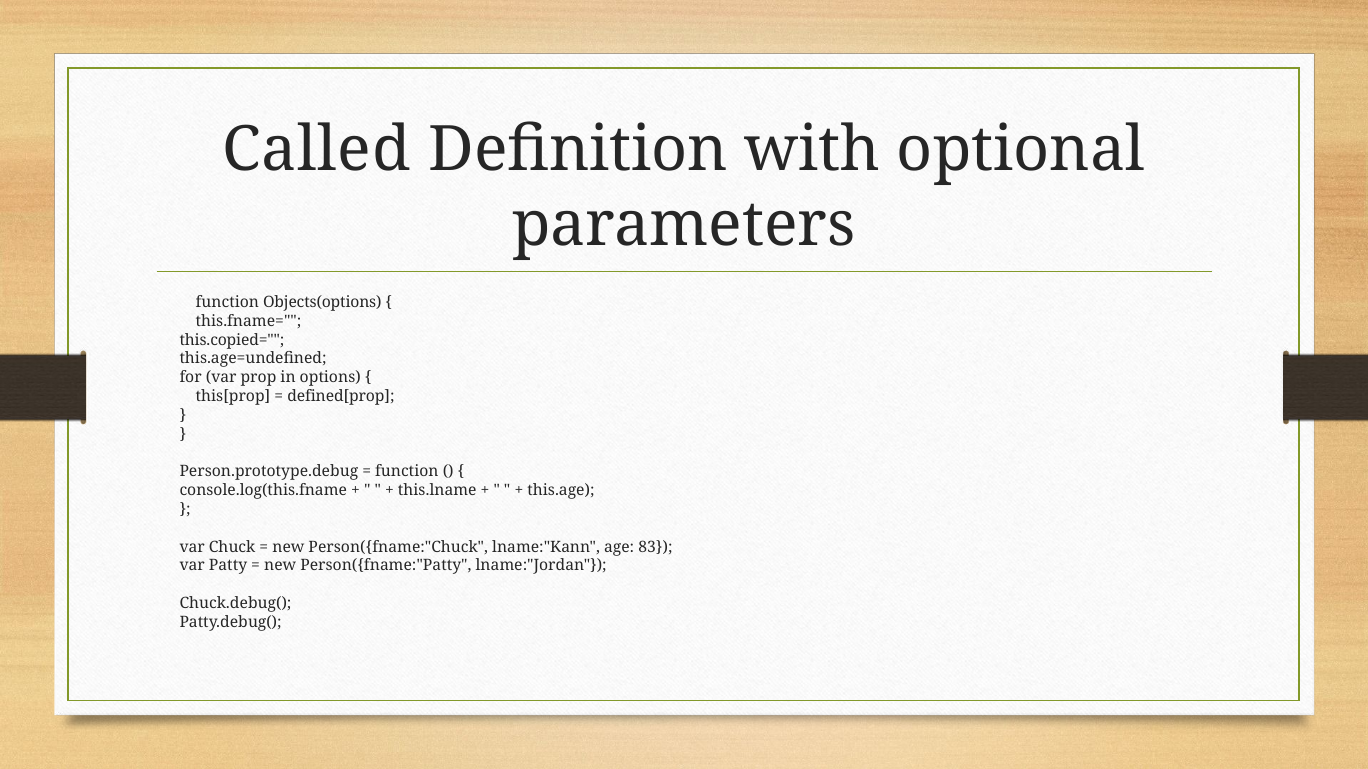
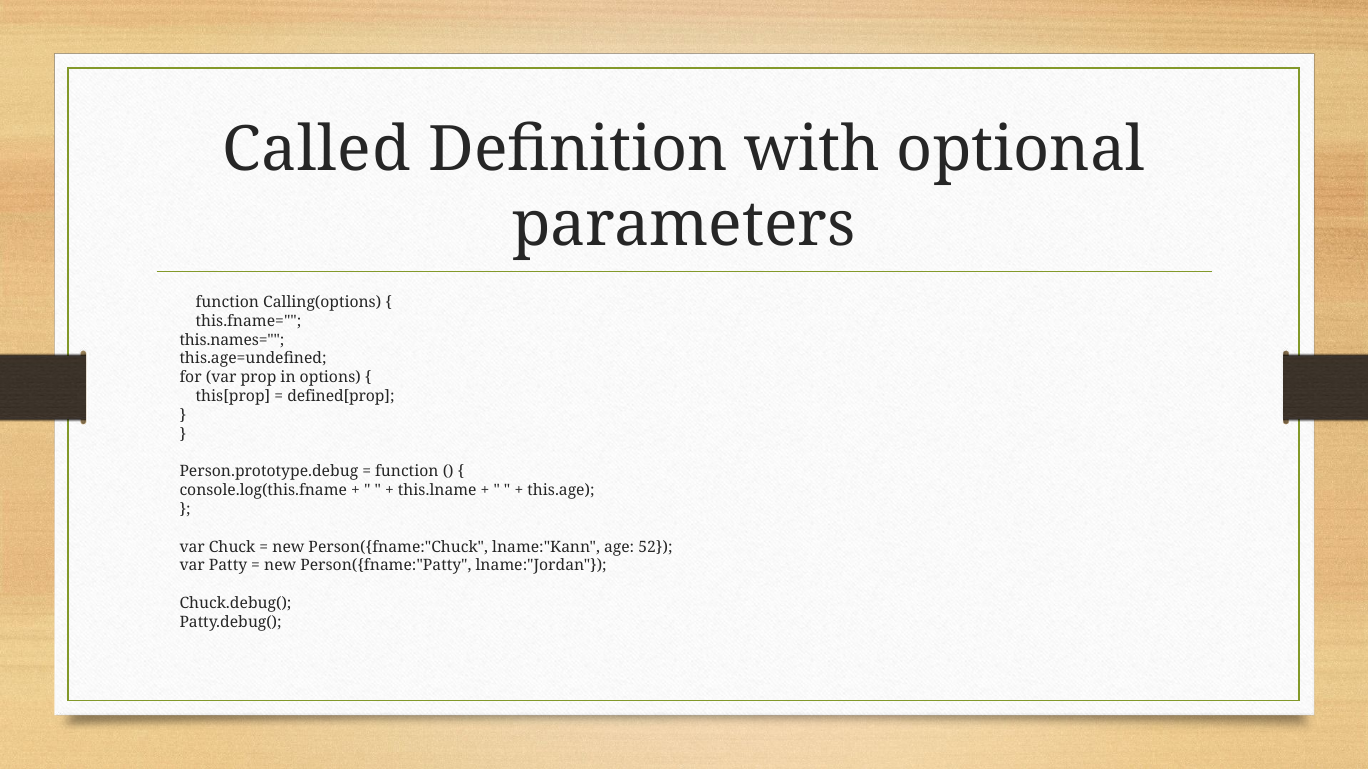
Objects(options: Objects(options -> Calling(options (322, 303)
this.copied=: this.copied= -> this.names= (232, 340)
83: 83 -> 52 (656, 547)
